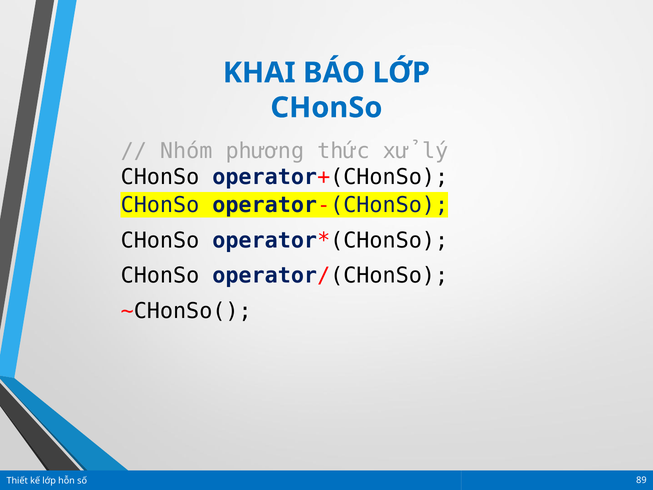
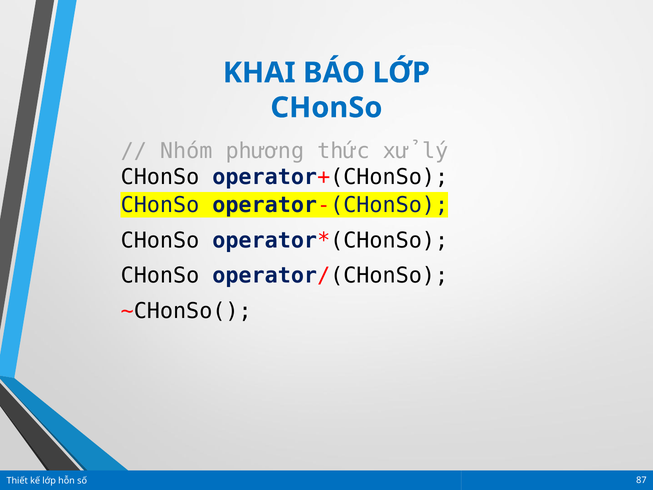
89: 89 -> 87 (641, 480)
